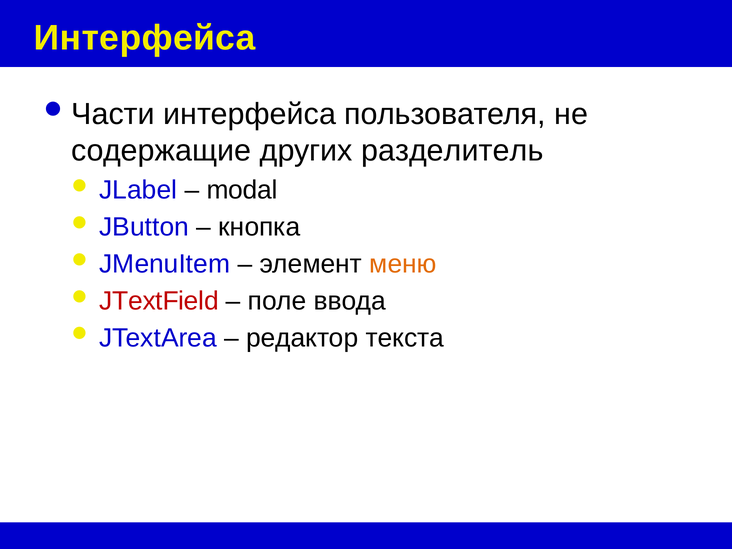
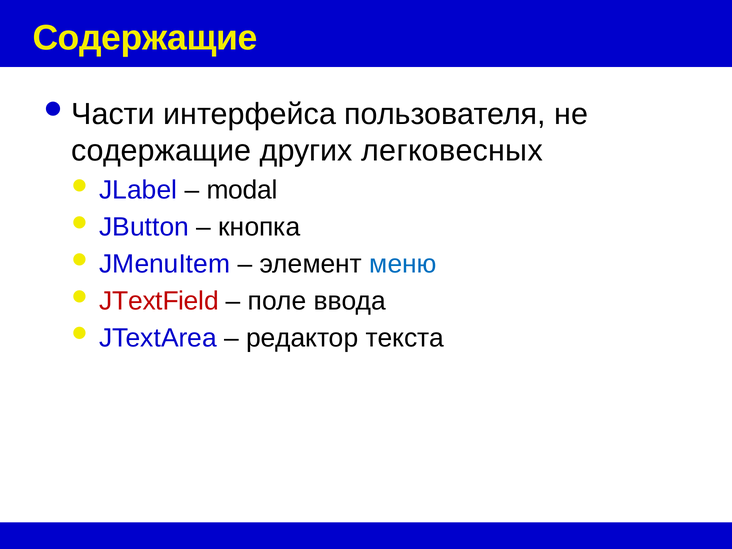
Интерфейса: Интерфейса -> Содержащие (145, 38)
разделитель: разделитель -> легковесных (452, 151)
меню colour: orange -> blue (403, 264)
